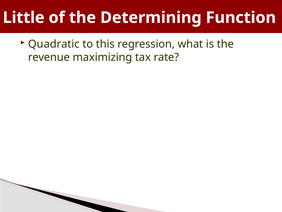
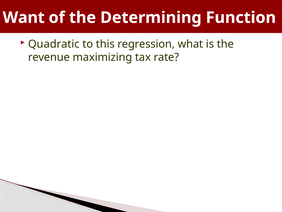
Little: Little -> Want (24, 18)
